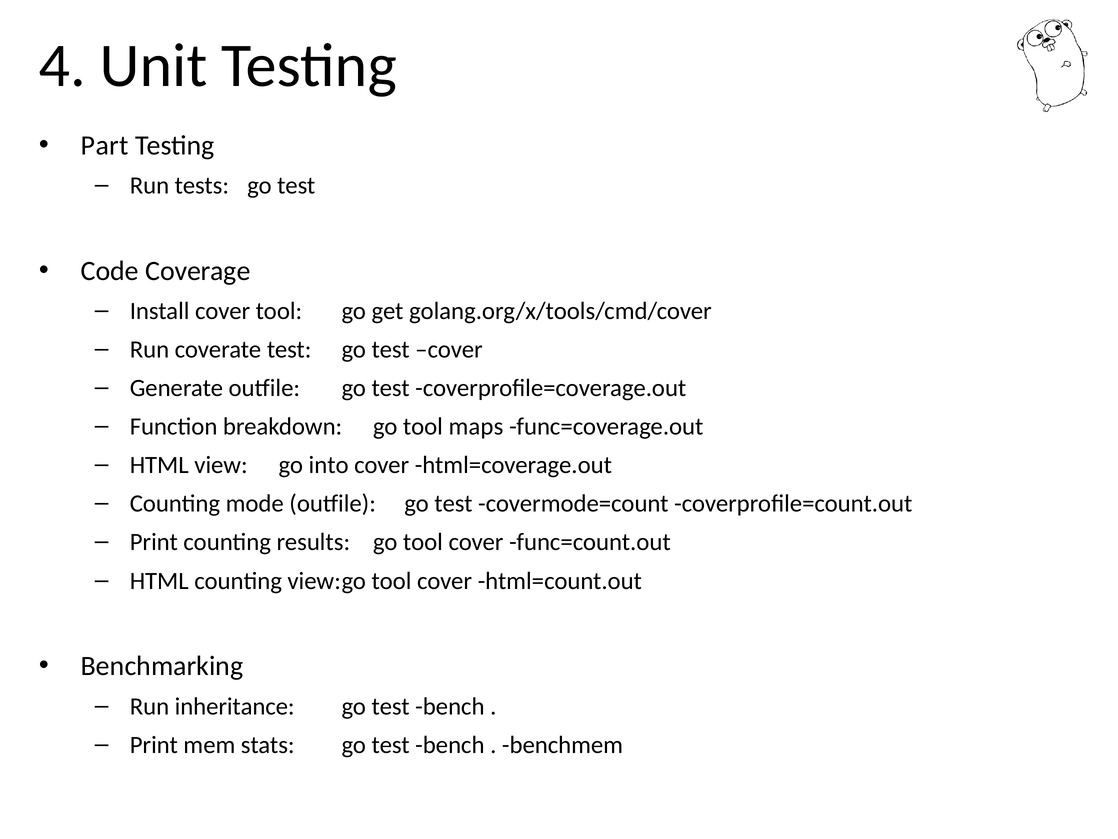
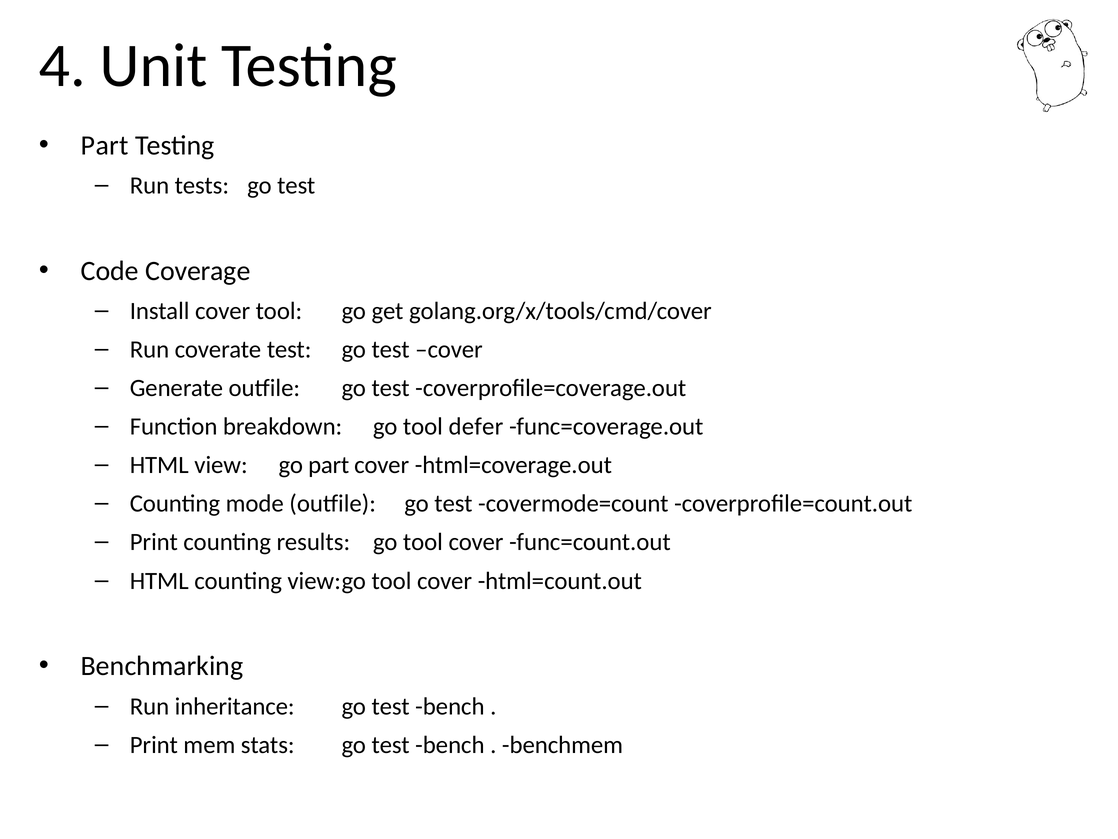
maps: maps -> defer (476, 426)
go into: into -> part (329, 465)
